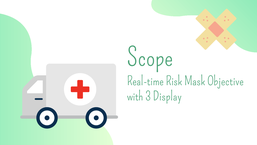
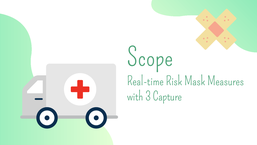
Objective: Objective -> Measures (226, 81)
Display: Display -> Capture (167, 96)
